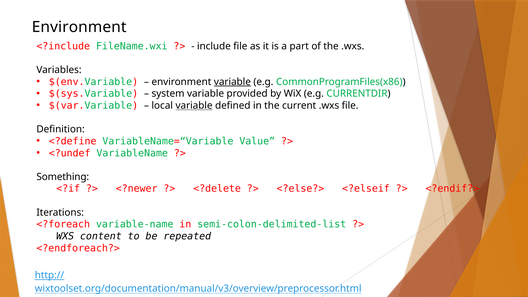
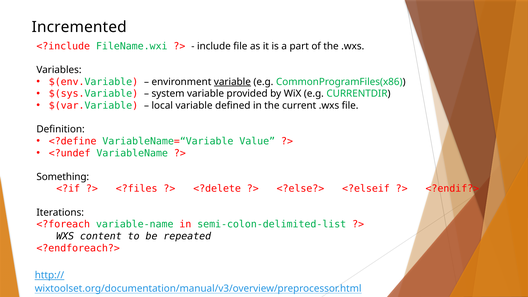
Environment: Environment -> Incremented (79, 27)
variable underline: present -> none (194, 106)
<?newer: <?newer -> <?files (137, 189)
